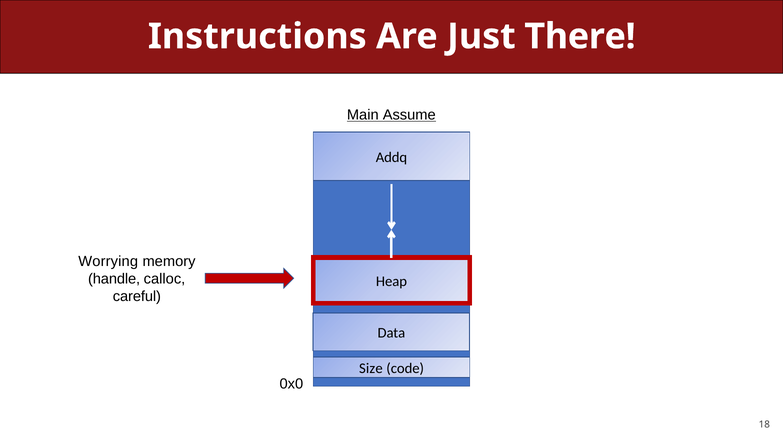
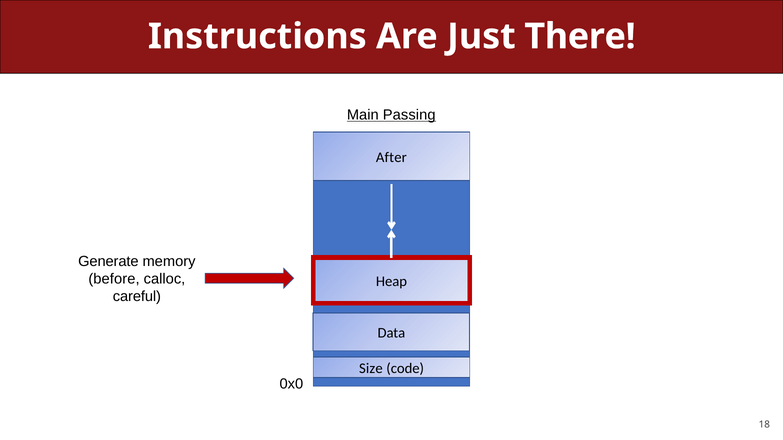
Assume: Assume -> Passing (409, 115)
Addq: Addq -> After (391, 157)
Worrying: Worrying -> Generate (108, 262)
handle: handle -> before (114, 279)
